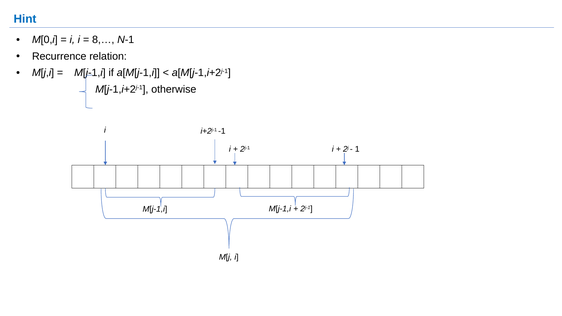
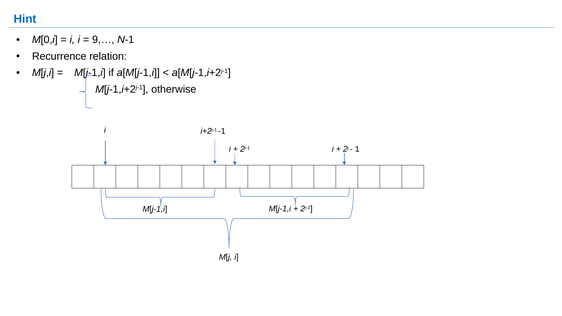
8,…: 8,… -> 9,… (103, 40)
